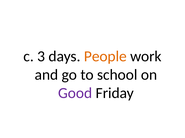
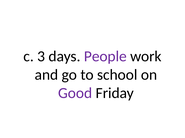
People colour: orange -> purple (105, 57)
